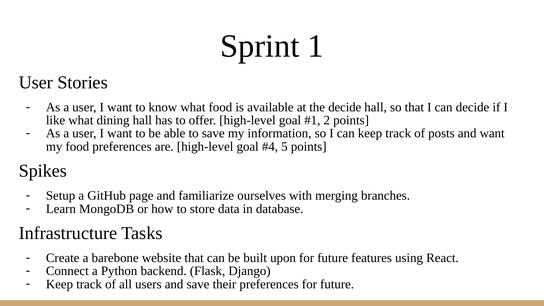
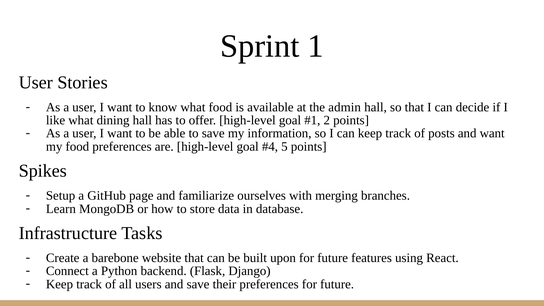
the decide: decide -> admin (345, 107)
